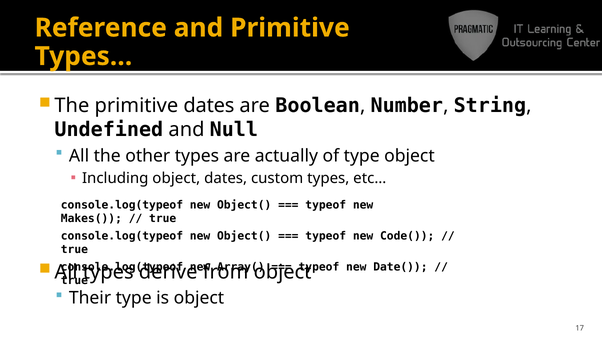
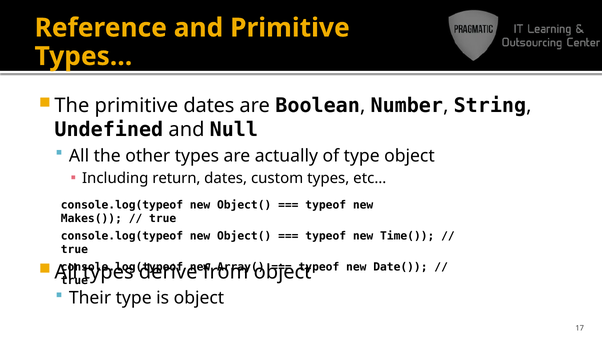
Including object: object -> return (176, 178)
Code(: Code( -> Time( (407, 236)
